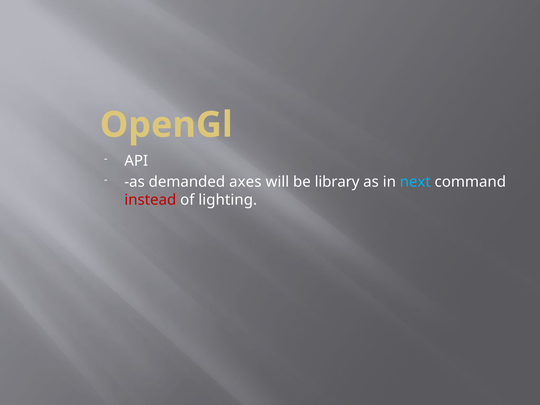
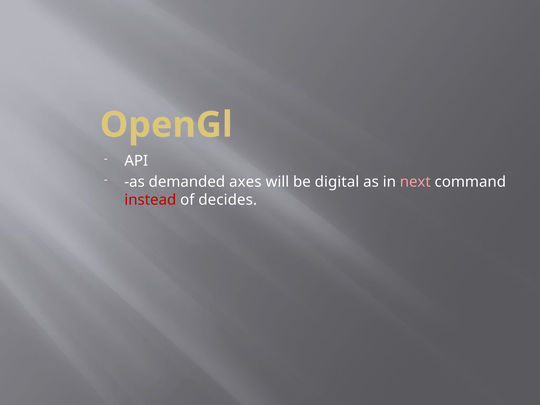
library: library -> digital (337, 182)
next colour: light blue -> pink (415, 182)
lighting: lighting -> decides (228, 200)
